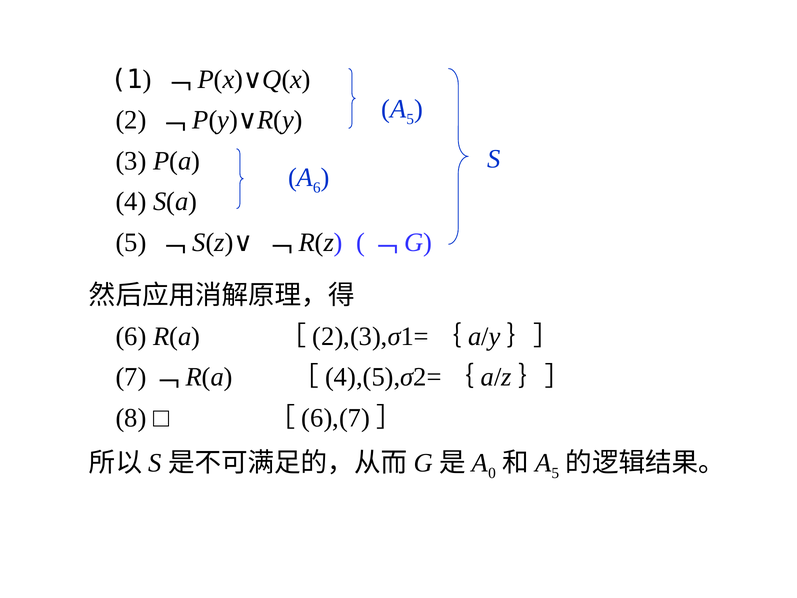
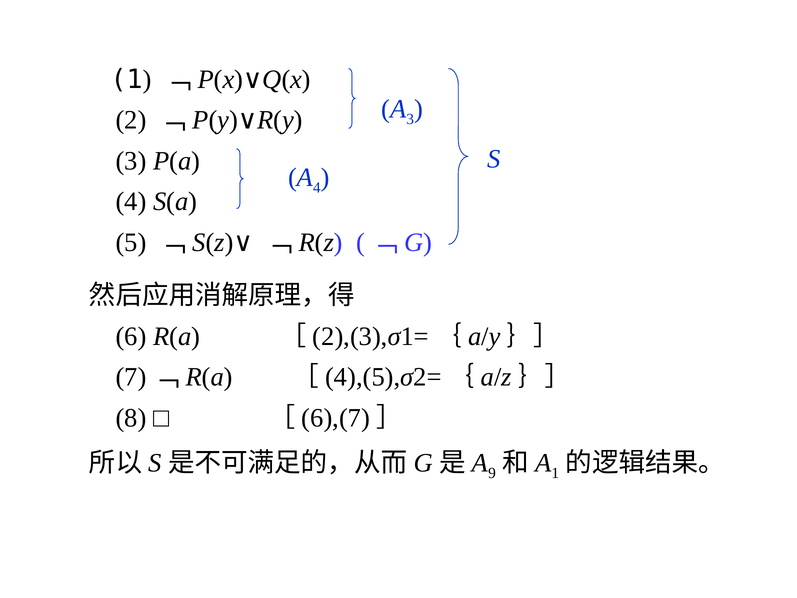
5: 5 -> 3 (410, 119)
6: 6 -> 4 (317, 188)
0: 0 -> 9 (492, 473)
5: 5 -> 1 (555, 473)
